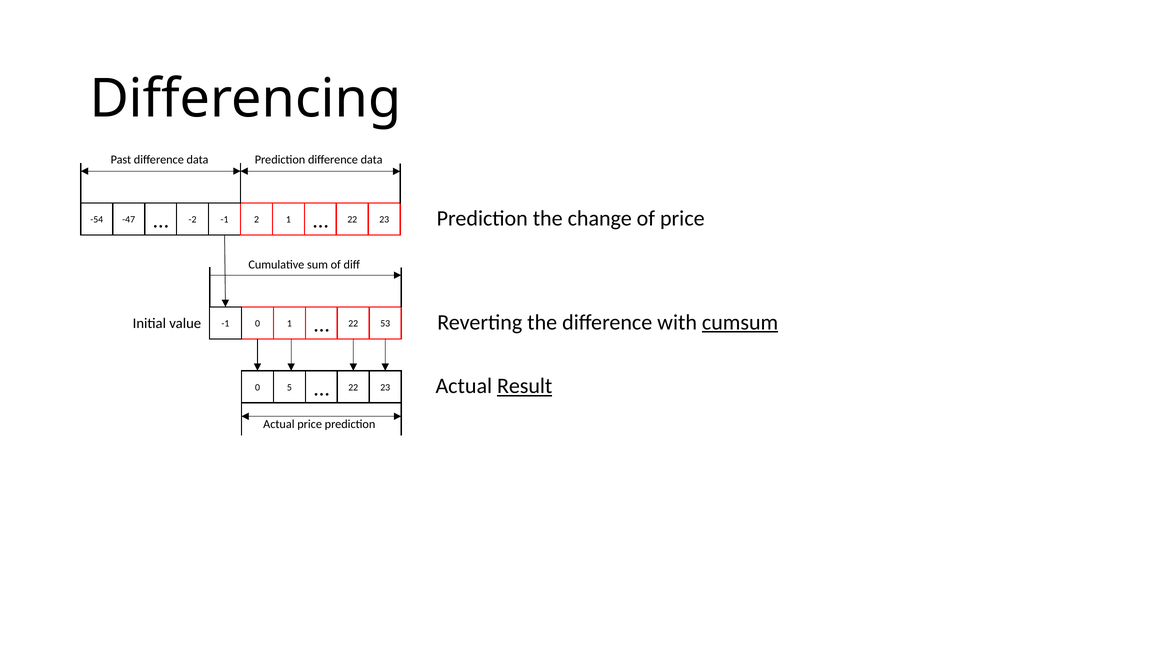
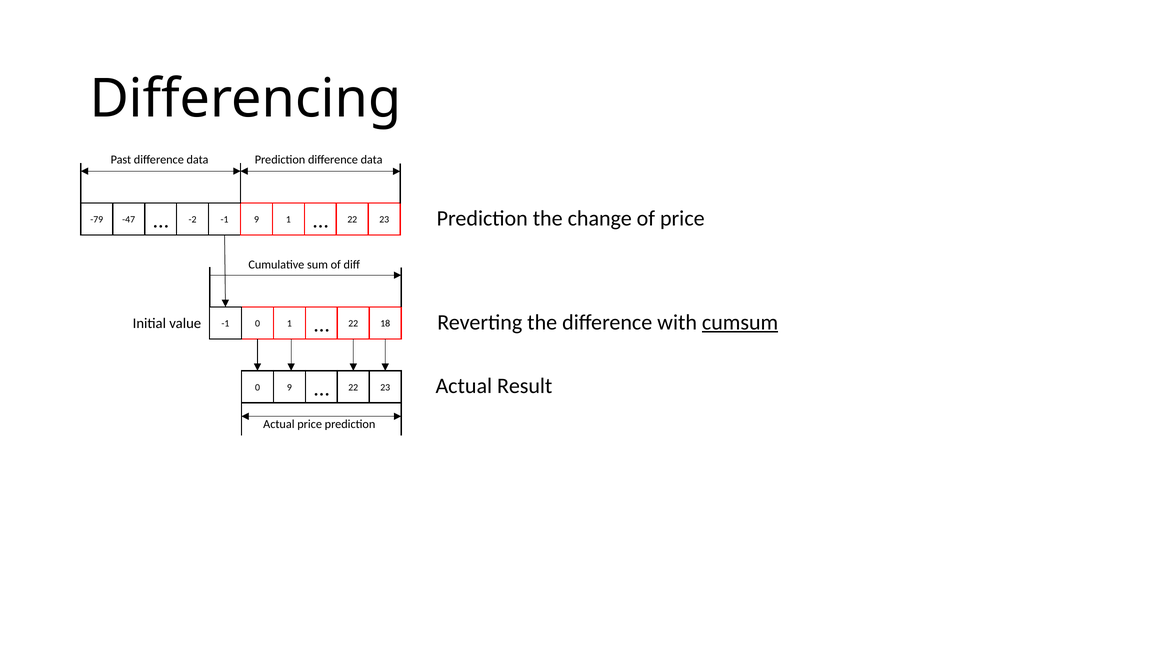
-54: -54 -> -79 (97, 220)
-1 2: 2 -> 9 (257, 220)
53: 53 -> 18 (385, 323)
Result underline: present -> none (525, 386)
0 5: 5 -> 9 (289, 387)
